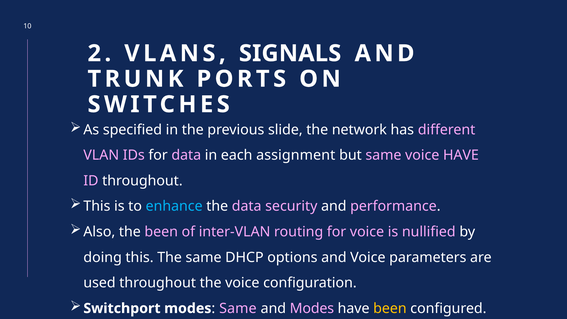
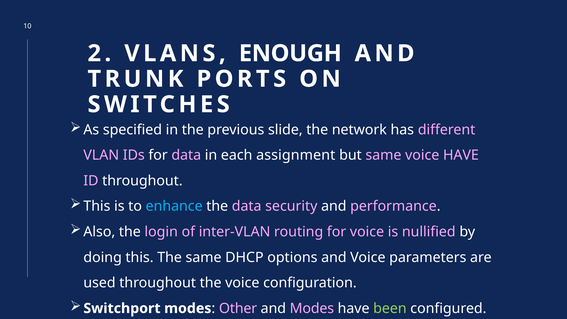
SIGNALS: SIGNALS -> ENOUGH (290, 53)
the been: been -> login (161, 232)
Same: Same -> Other (238, 308)
been colour: yellow -> light green (390, 308)
